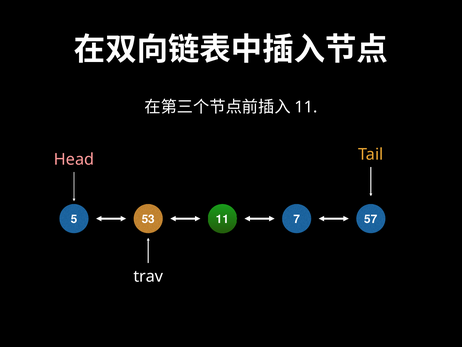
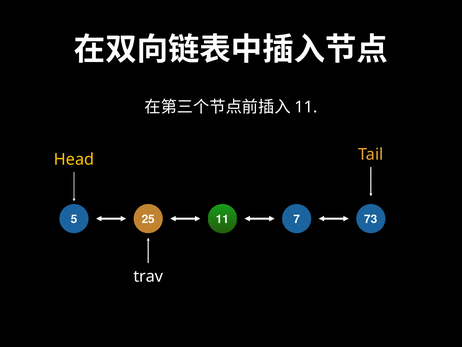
Head colour: pink -> yellow (74, 159)
53: 53 -> 25 (148, 219)
57: 57 -> 73 (371, 219)
